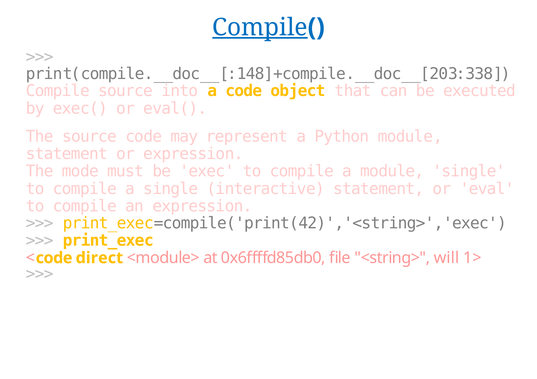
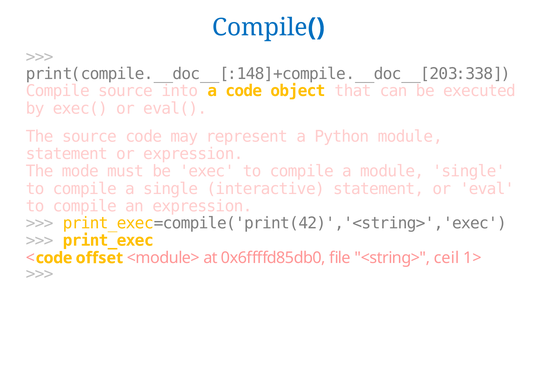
Compile underline: present -> none (260, 27)
direct: direct -> offset (99, 258)
will: will -> ceil (447, 258)
